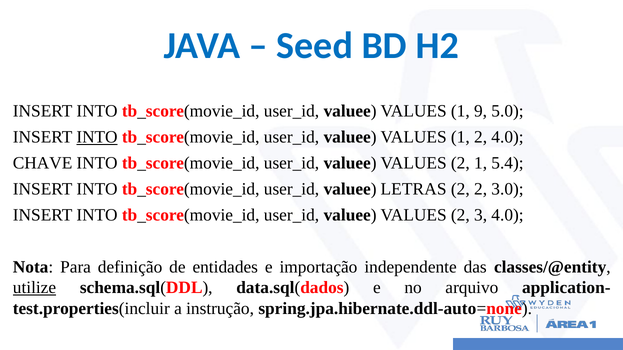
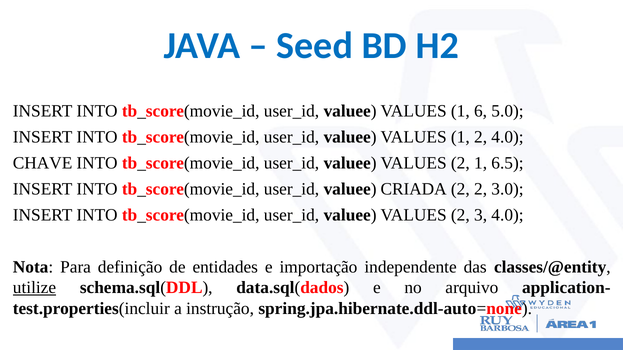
9: 9 -> 6 (481, 111)
INTO underline: present -> none (97, 137)
5.4: 5.4 -> 6.5 (507, 163)
LETRAS: LETRAS -> CRIADA (414, 189)
